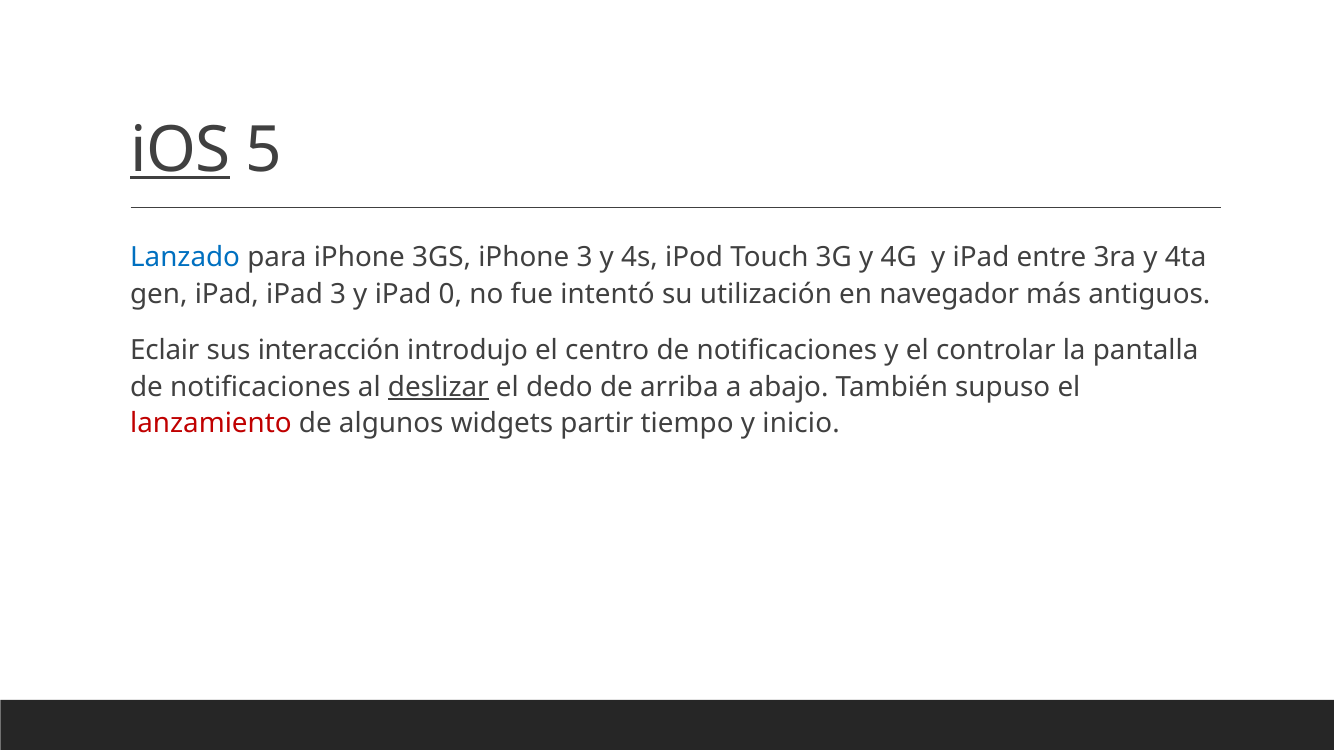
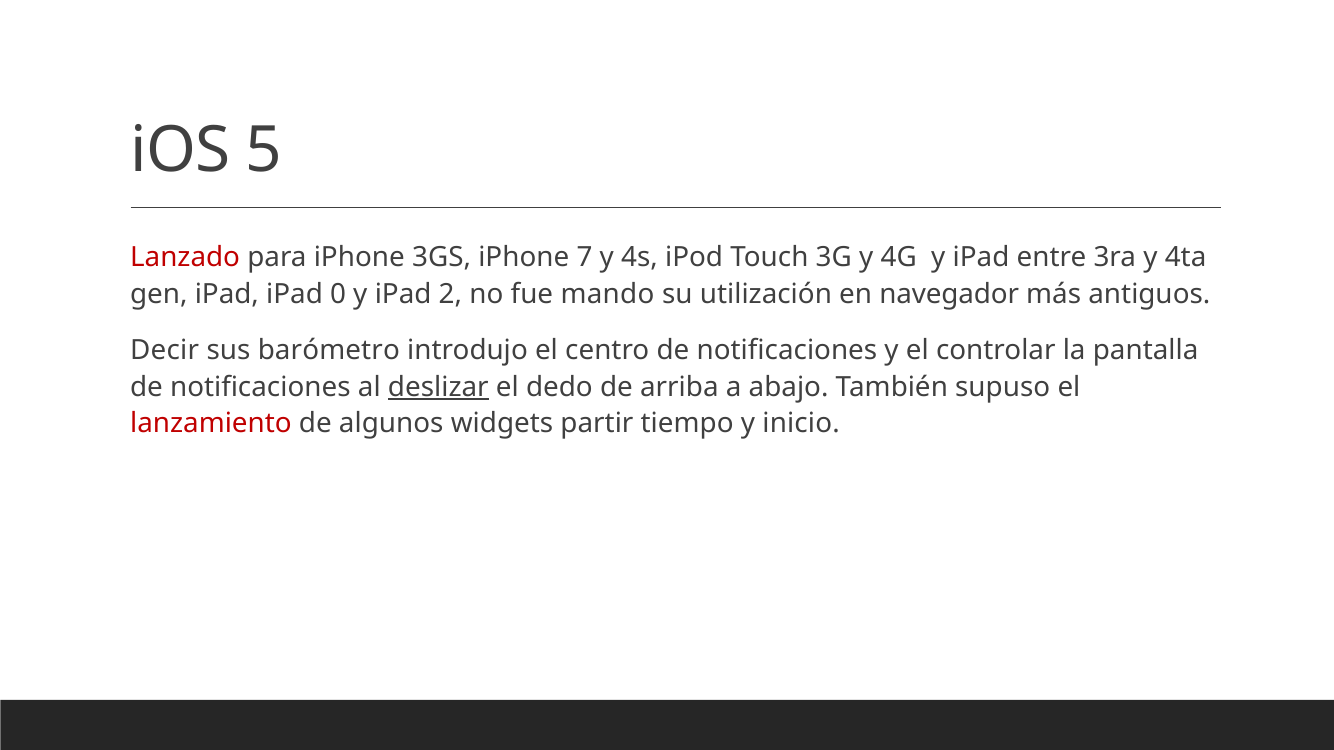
iOS underline: present -> none (180, 150)
Lanzado colour: blue -> red (185, 258)
iPhone 3: 3 -> 7 (584, 258)
iPad 3: 3 -> 0 (338, 294)
0: 0 -> 2 (450, 294)
intentó: intentó -> mando (607, 294)
Eclair: Eclair -> Decir (165, 350)
interacción: interacción -> barómetro (329, 350)
